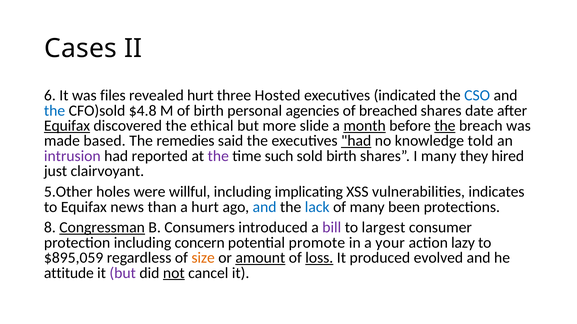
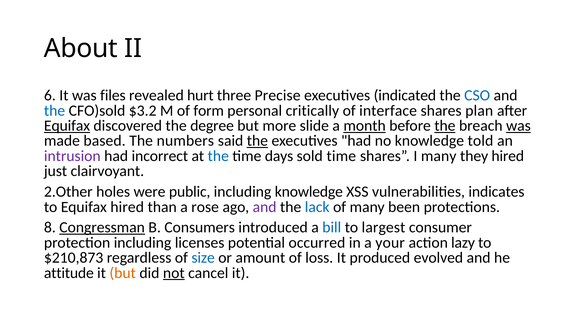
Cases: Cases -> About (81, 48)
Hosted: Hosted -> Precise (278, 96)
$4.8: $4.8 -> $3.2 (143, 111)
of birth: birth -> form (209, 111)
agencies: agencies -> critically (312, 111)
breached: breached -> interface (388, 111)
date: date -> plan (479, 111)
ethical: ethical -> degree (212, 126)
was underline: none -> present (518, 126)
remedies: remedies -> numbers (185, 141)
the underline: none -> present (257, 141)
had underline: present -> none (356, 141)
reported: reported -> incorrect (160, 156)
the colour: purple -> blue (218, 156)
such: such -> days (279, 156)
sold birth: birth -> time (341, 156)
5.Other: 5.Other -> 2.Other (68, 192)
willful: willful -> public (190, 192)
including implicating: implicating -> knowledge (309, 192)
Equifax news: news -> hired (127, 207)
a hurt: hurt -> rose (205, 207)
and colour: blue -> purple (265, 207)
bill colour: purple -> blue (332, 228)
concern: concern -> licenses (200, 243)
promote: promote -> occurred (317, 243)
$895,059: $895,059 -> $210,873 (74, 258)
size colour: orange -> blue (203, 258)
amount underline: present -> none (260, 258)
loss underline: present -> none (319, 258)
but colour: purple -> orange (123, 273)
